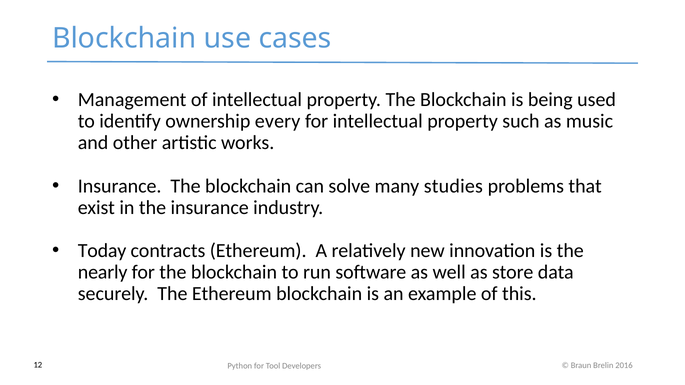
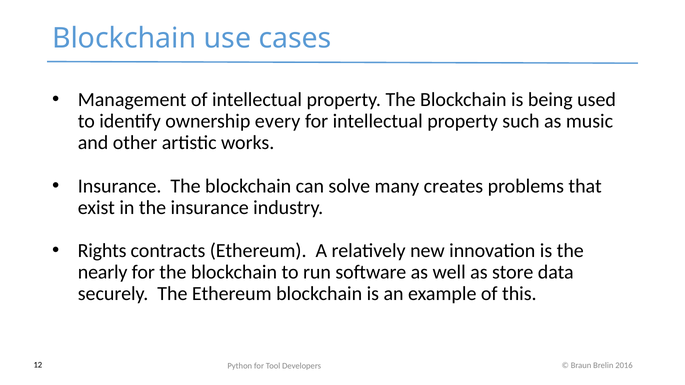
studies: studies -> creates (453, 186)
Today: Today -> Rights (102, 251)
